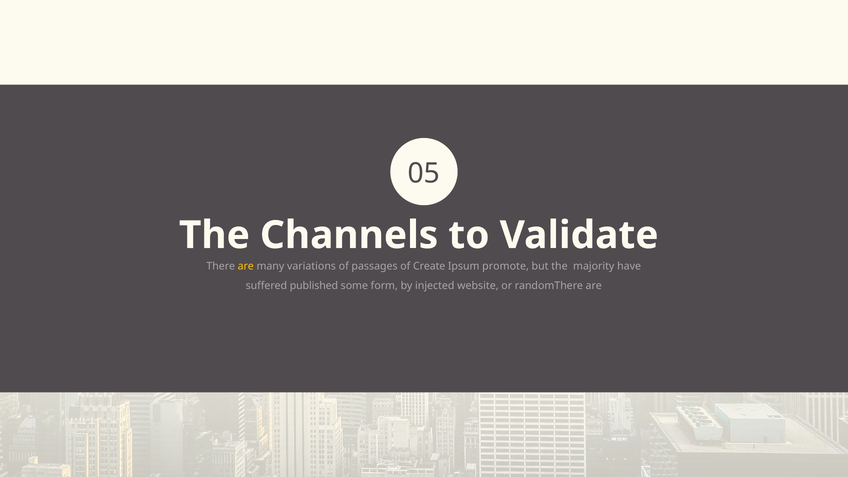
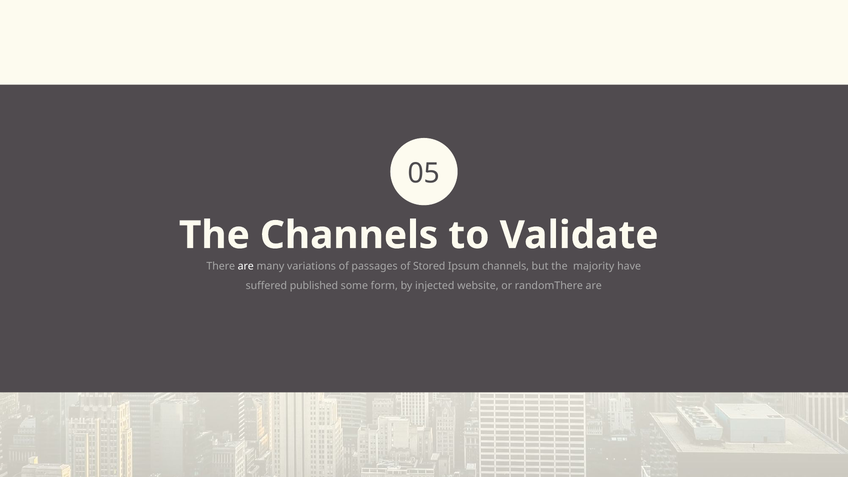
are colour: yellow -> white (246, 266)
Create: Create -> Stored (429, 266)
promote: promote -> channels (506, 266)
